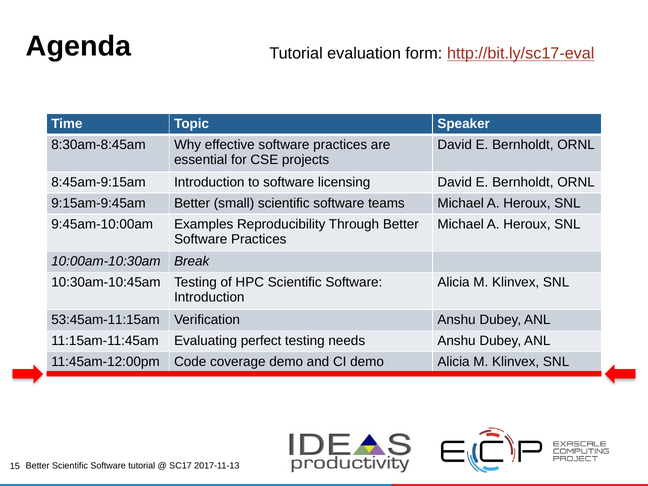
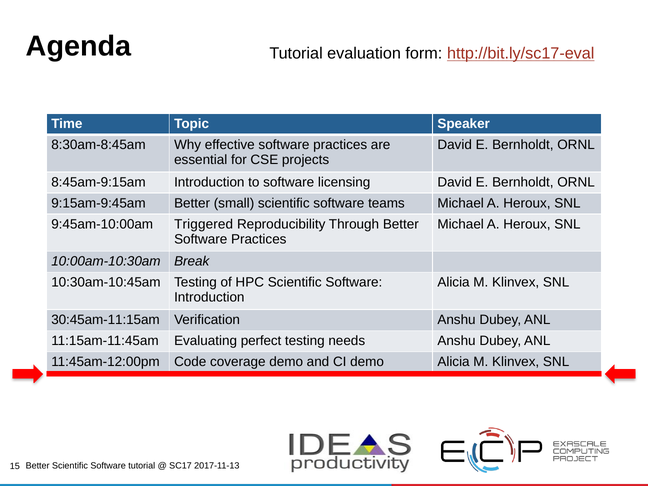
Examples: Examples -> Triggered (204, 224)
53:45am-11:15am: 53:45am-11:15am -> 30:45am-11:15am (105, 320)
